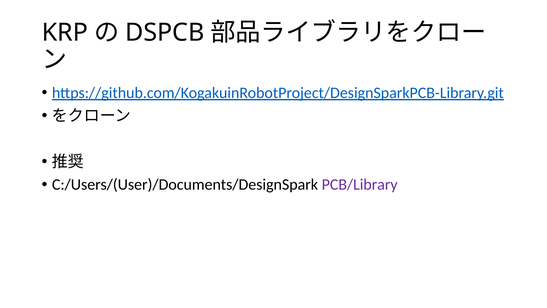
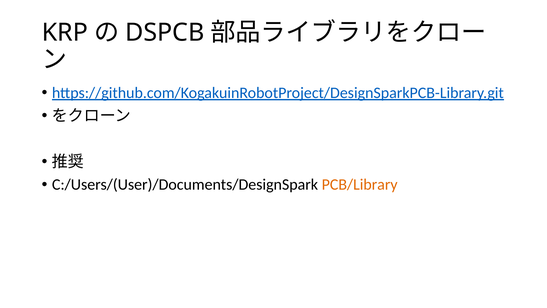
PCB/Library colour: purple -> orange (360, 185)
